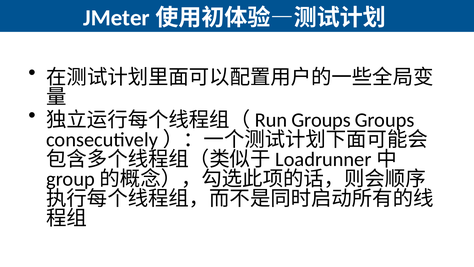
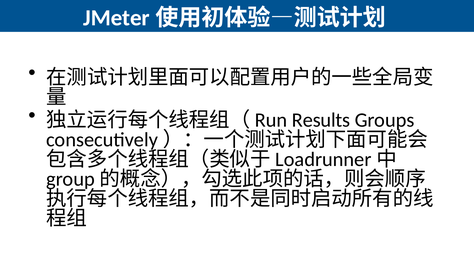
Groups: Groups -> Results (321, 120)
